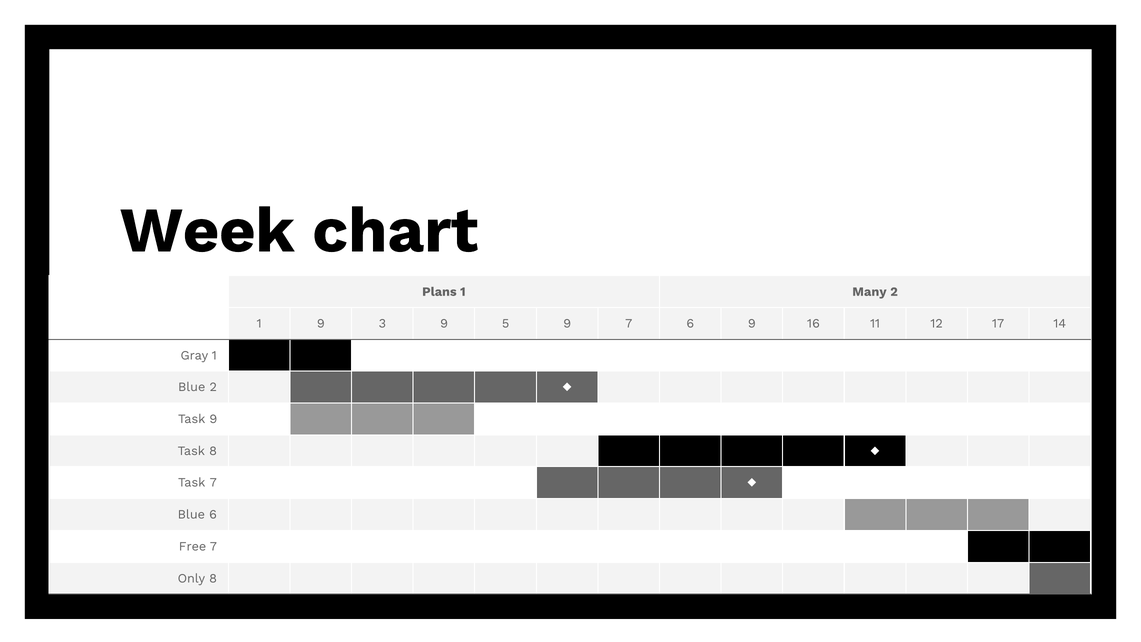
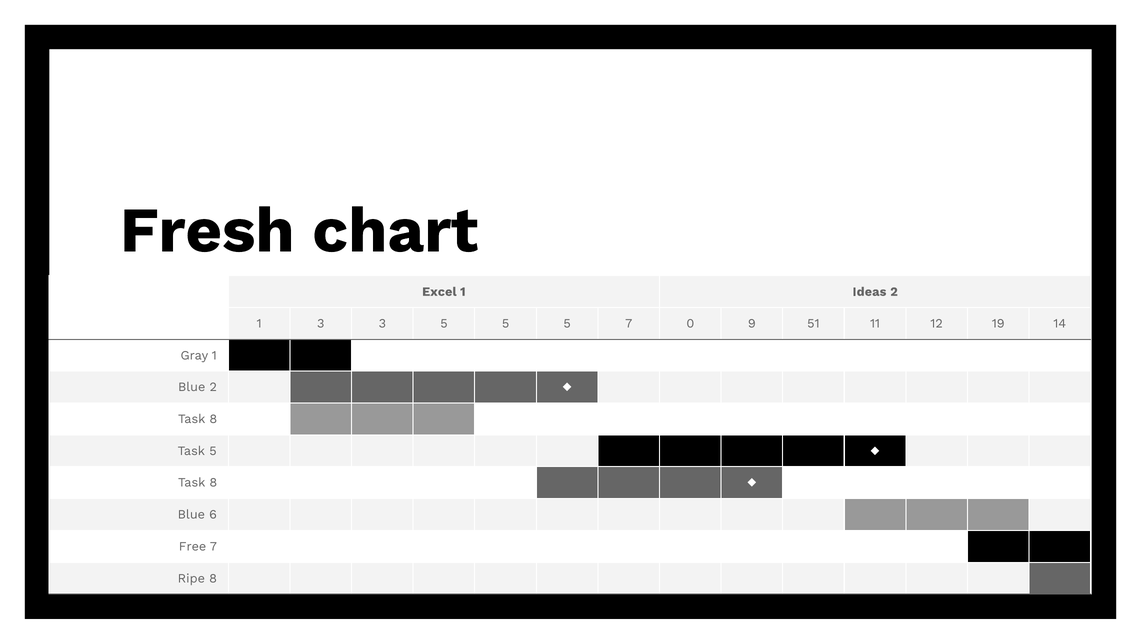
Week: Week -> Fresh (207, 230)
Plans: Plans -> Excel (439, 292)
Many: Many -> Ideas (869, 292)
1 9: 9 -> 3 (321, 323)
3 9: 9 -> 5 (444, 323)
9: 9 -> 5 (567, 323)
7 6: 6 -> 0 (690, 323)
16: 16 -> 51 (813, 323)
17: 17 -> 19 (998, 323)
9: 9 -> 8 (213, 419)
Task 8: 8 -> 5 (213, 451)
7: 7 -> 8 (213, 483)
Only: Only -> Ripe (191, 578)
